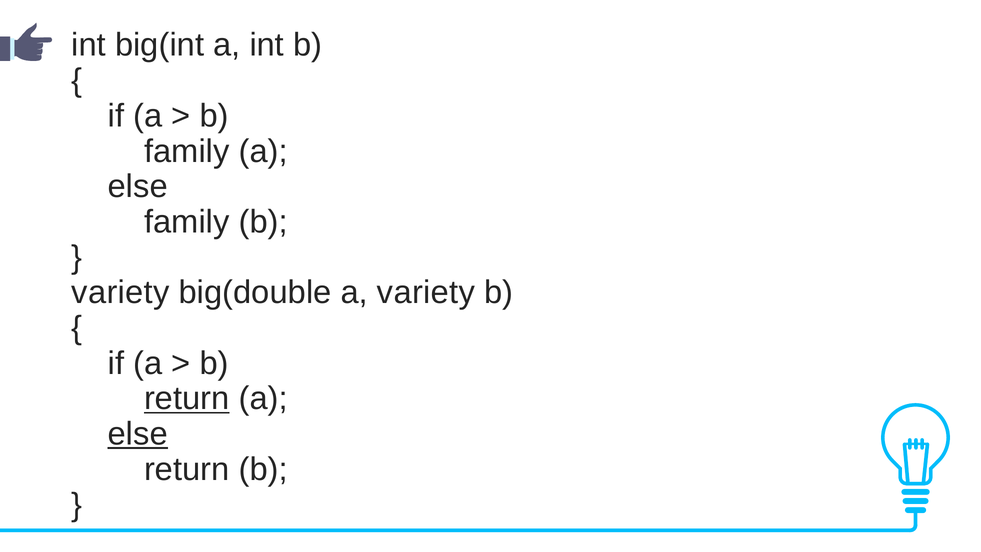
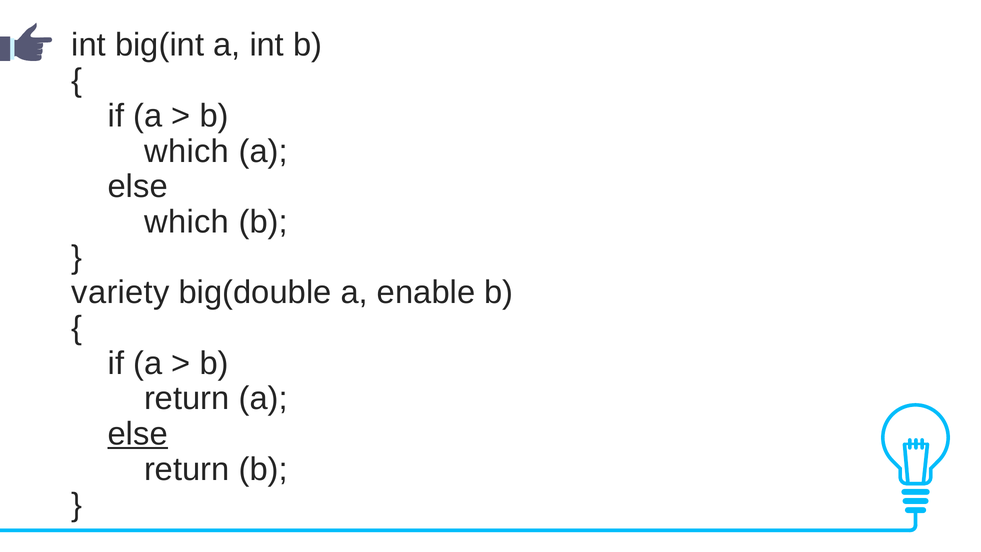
family: family -> which (187, 151)
family: family -> which (187, 222)
a variety: variety -> enable (426, 293)
return underline: present -> none (187, 399)
